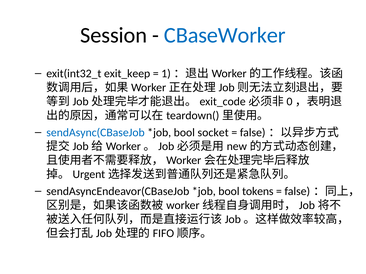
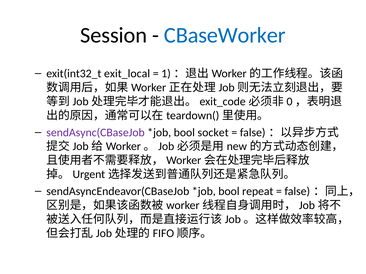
exit_keep: exit_keep -> exit_local (127, 74)
sendAsync(CBaseJob colour: blue -> purple (96, 133)
tokens: tokens -> repeat (258, 192)
